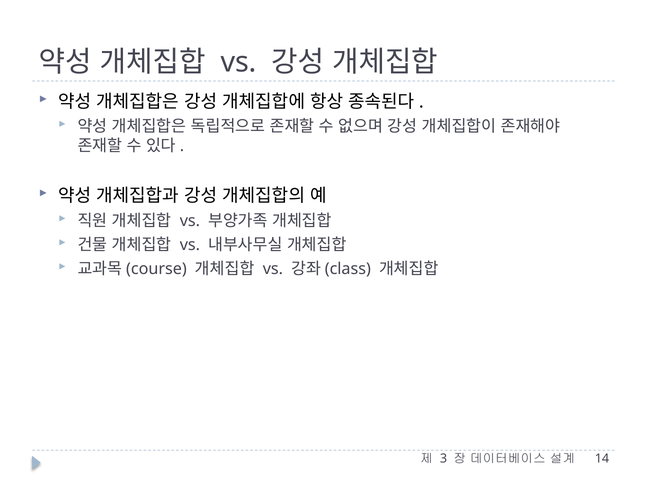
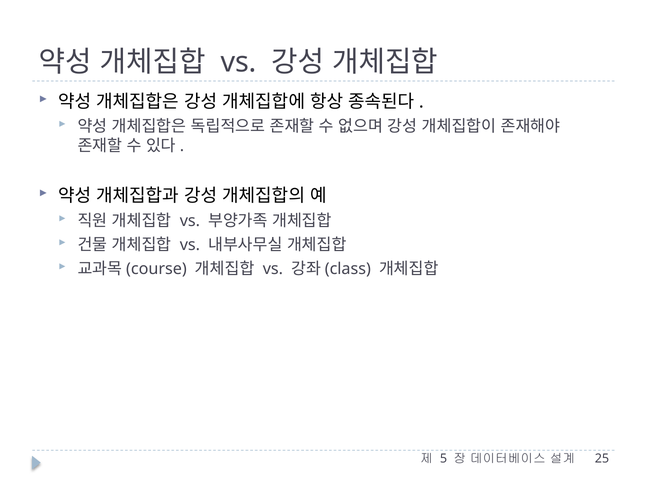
3: 3 -> 5 (444, 458)
14: 14 -> 25 (602, 458)
